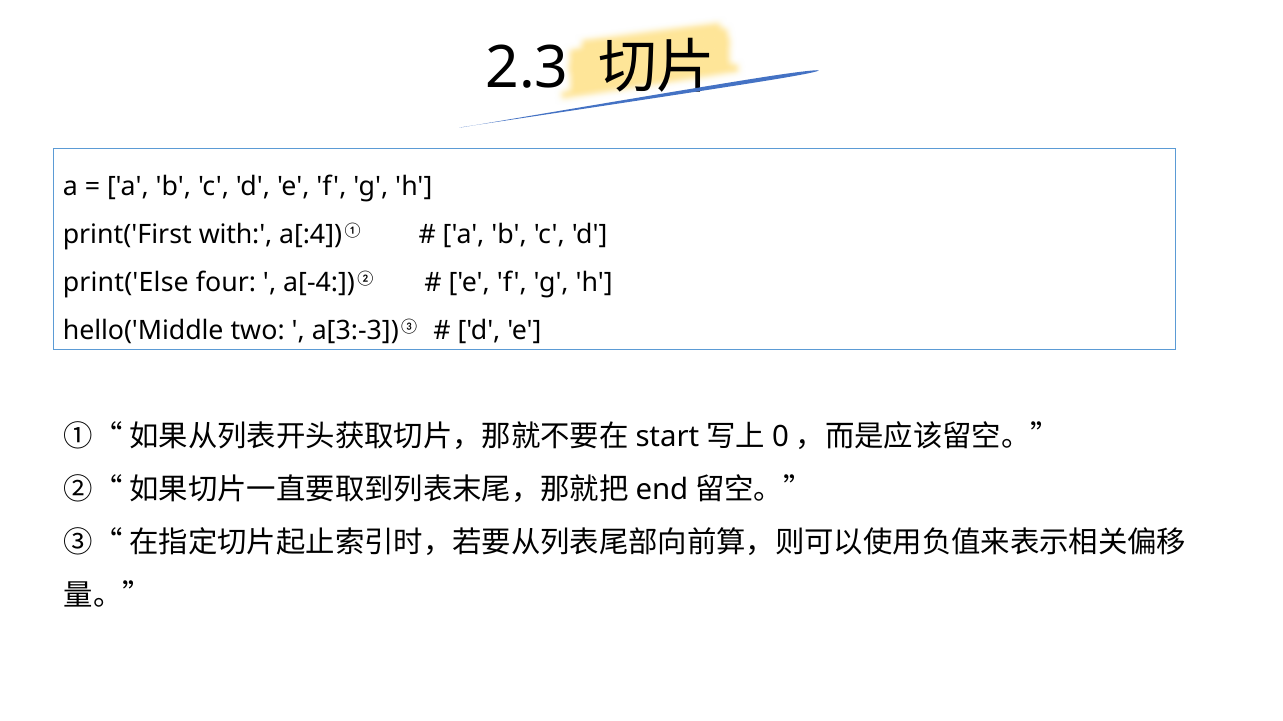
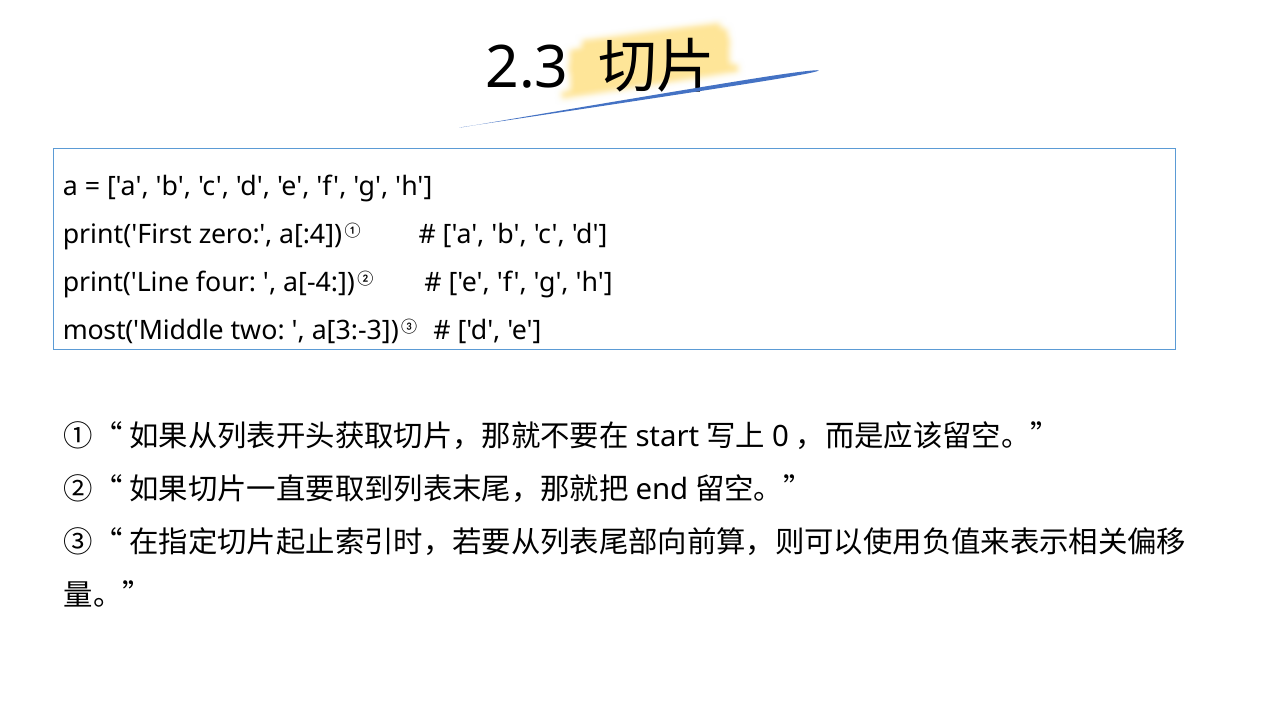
with: with -> zero (236, 235)
print('Else: print('Else -> print('Line (126, 283)
hello('Middle: hello('Middle -> most('Middle (143, 331)
